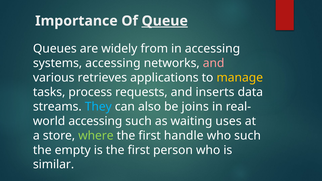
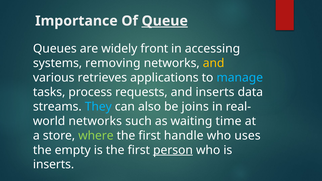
from: from -> front (154, 49)
systems accessing: accessing -> removing (113, 63)
and colour: pink -> yellow (214, 63)
manage colour: yellow -> light blue (240, 78)
accessing: accessing -> networks (95, 121)
uses: uses -> time (229, 121)
who such: such -> uses (248, 136)
person underline: none -> present (173, 150)
similar: similar -> inserts (54, 165)
